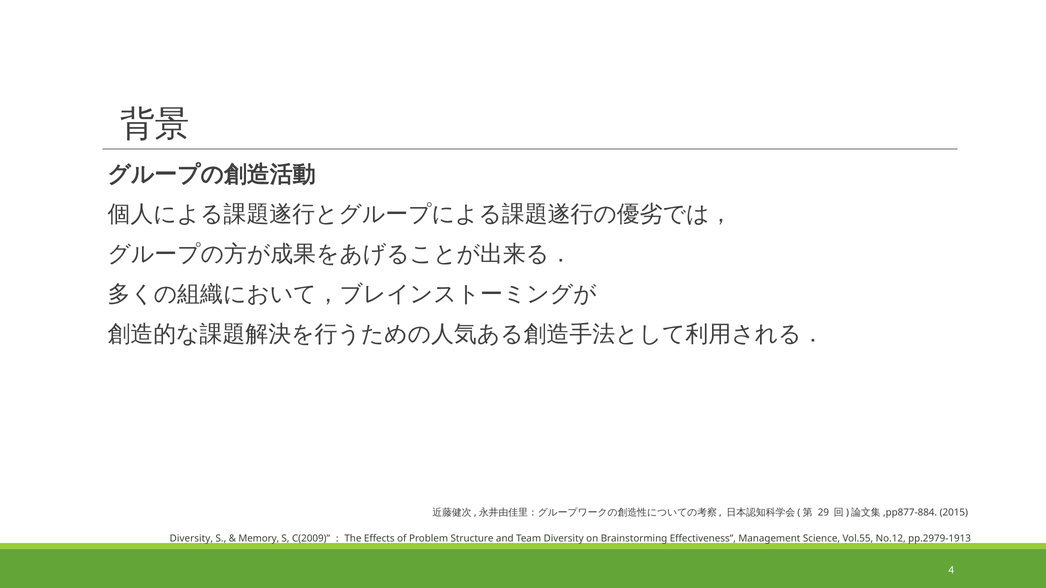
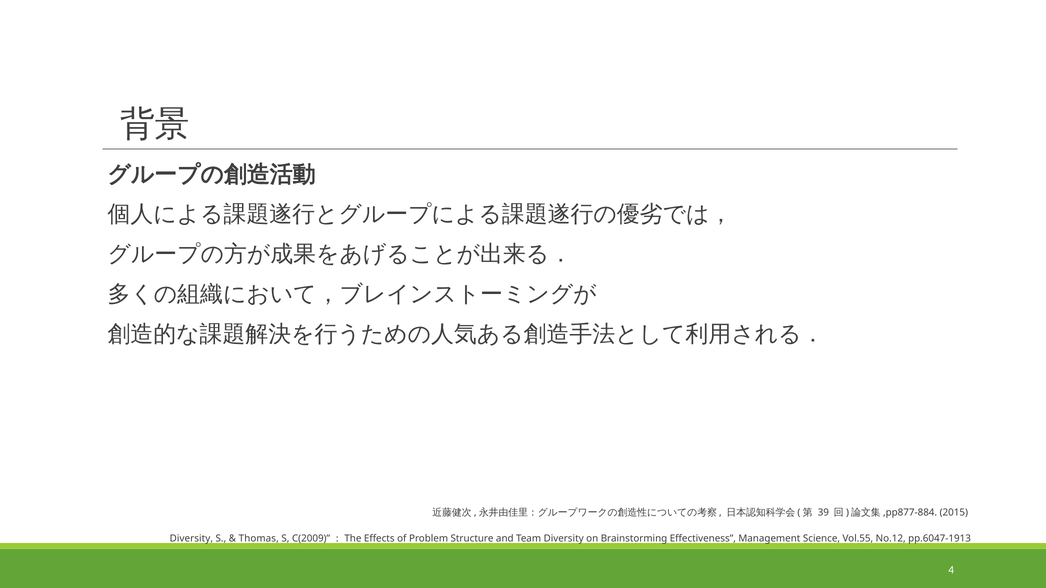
29: 29 -> 39 (823, 513)
Memory: Memory -> Thomas (259, 539)
pp.2979-1913: pp.2979-1913 -> pp.6047-1913 (940, 539)
